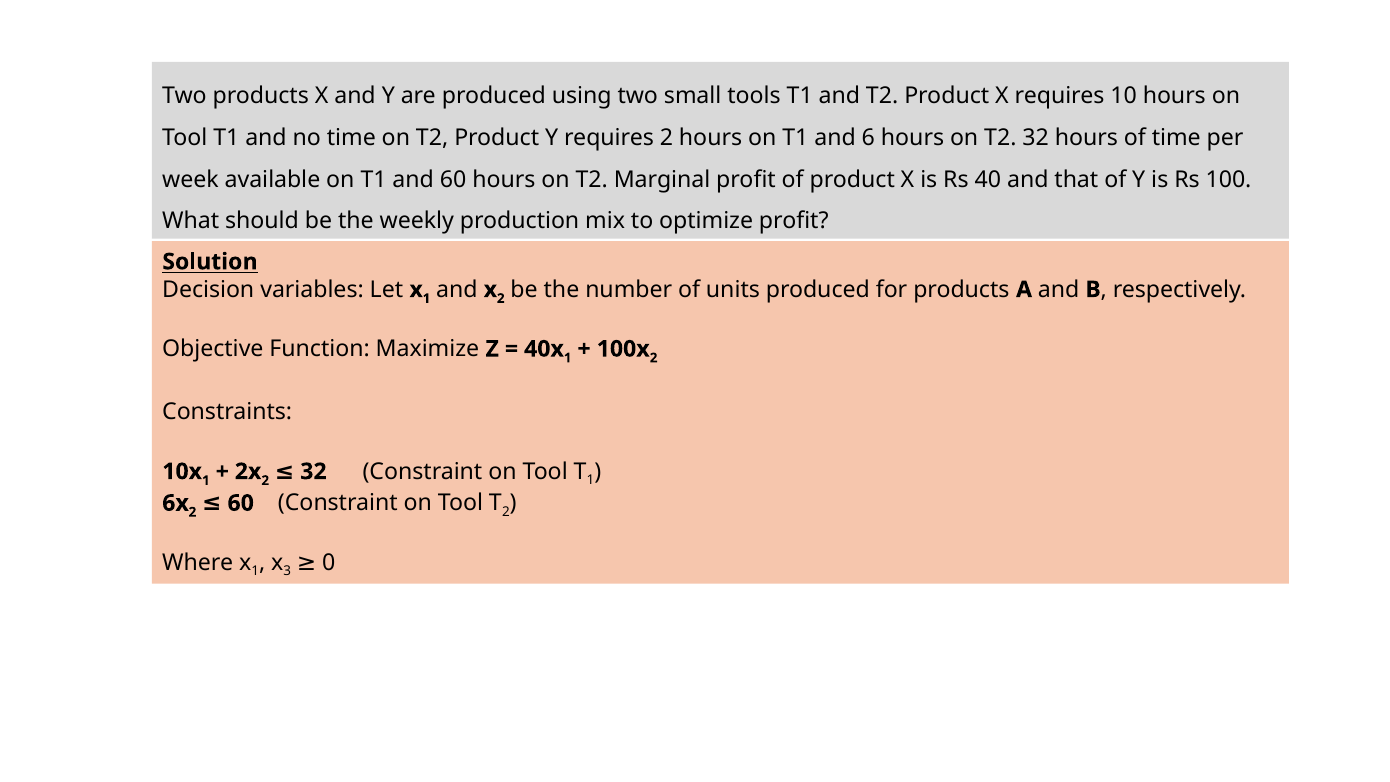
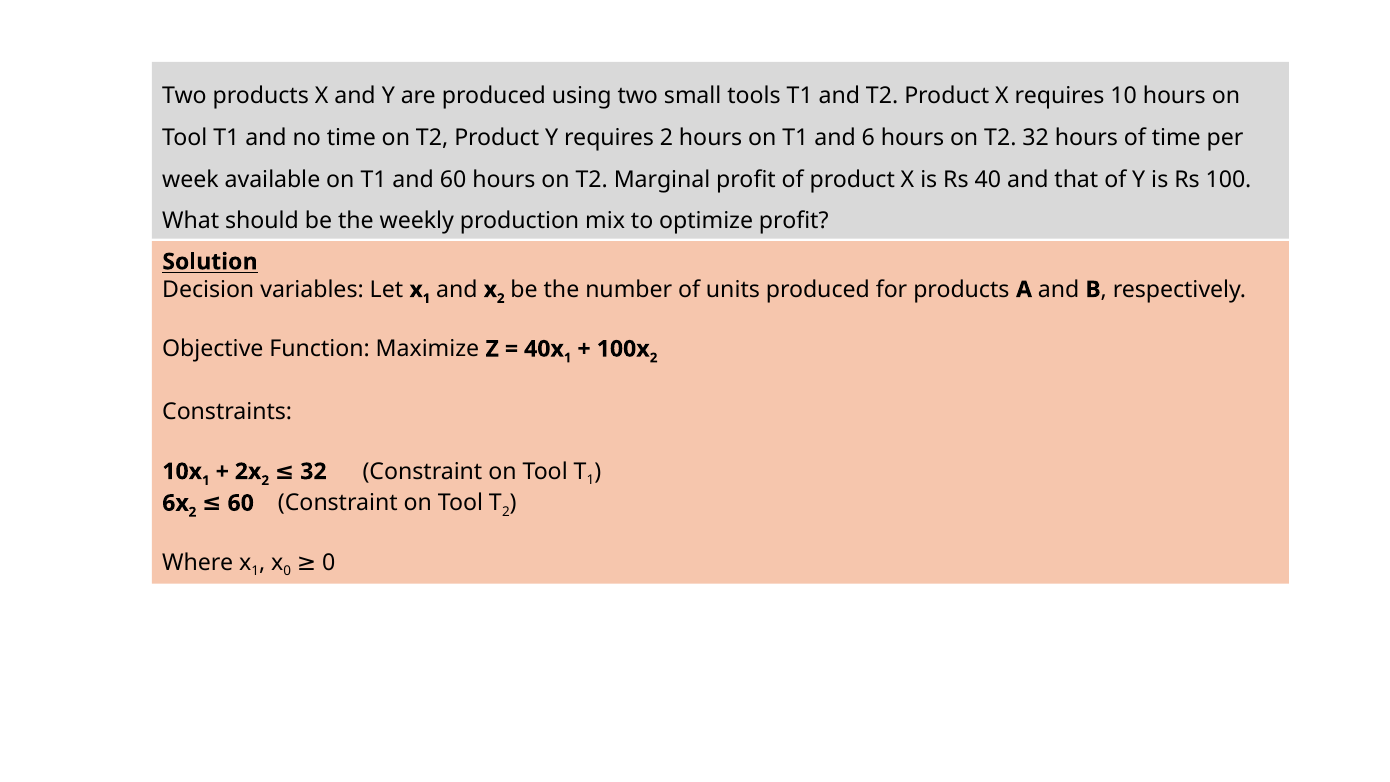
x 3: 3 -> 0 (287, 571)
